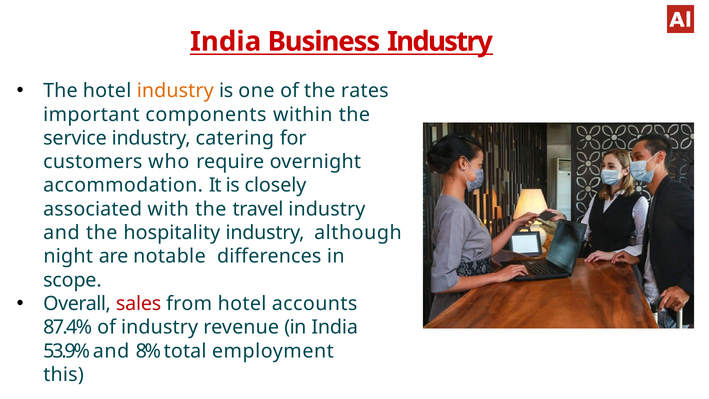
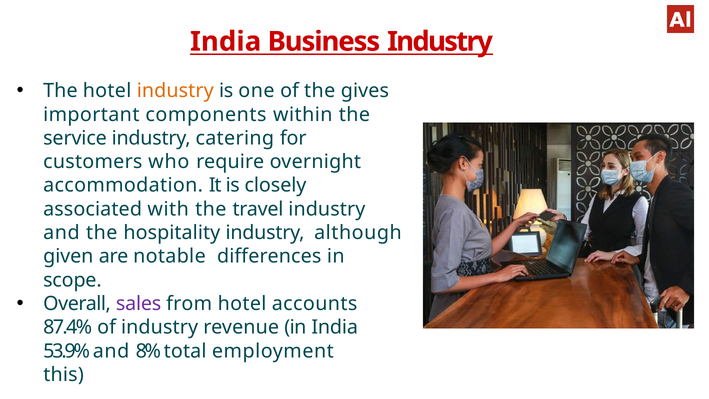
rates: rates -> gives (365, 91)
night: night -> given (68, 256)
sales colour: red -> purple (139, 304)
